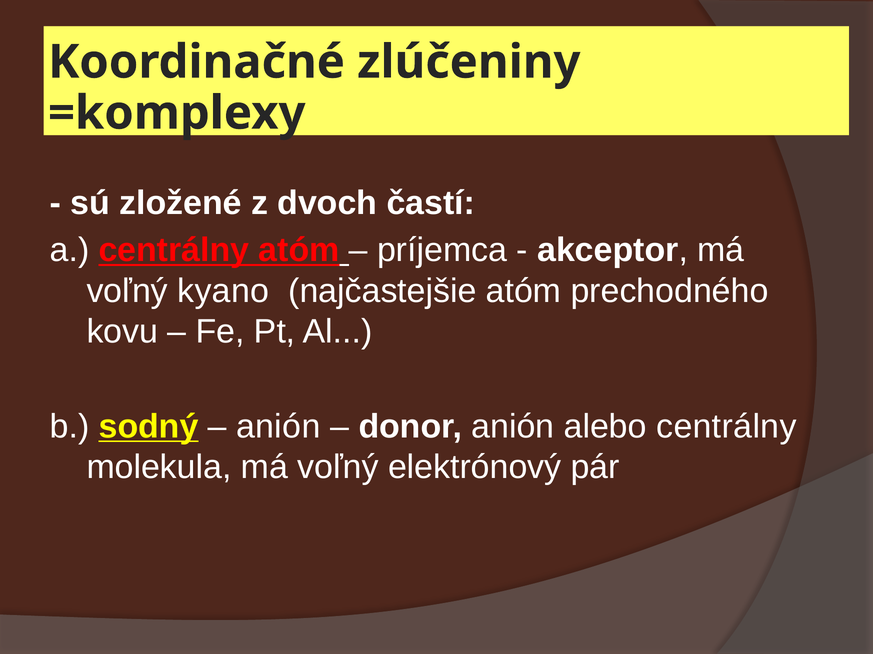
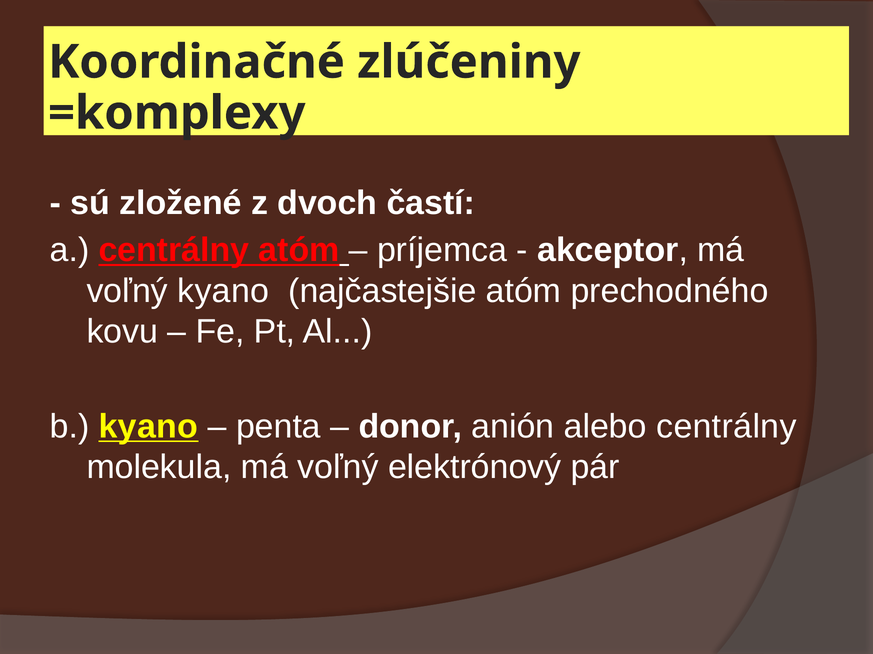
b sodný: sodný -> kyano (148, 427)
anión: anión -> penta (278, 427)
